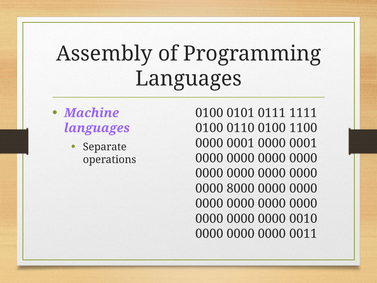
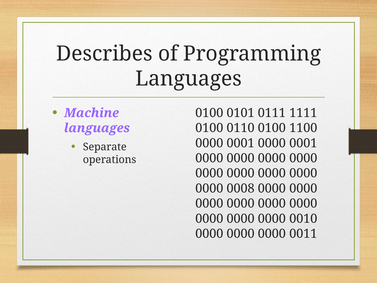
Assembly: Assembly -> Describes (104, 54)
8000: 8000 -> 0008 (241, 188)
